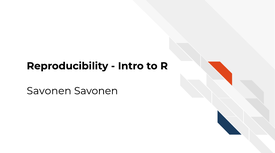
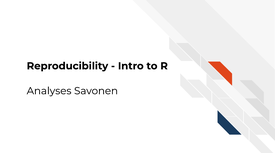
Savonen: Savonen -> Analyses (49, 91)
